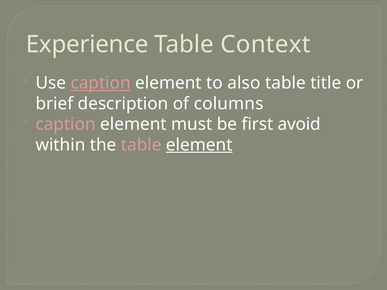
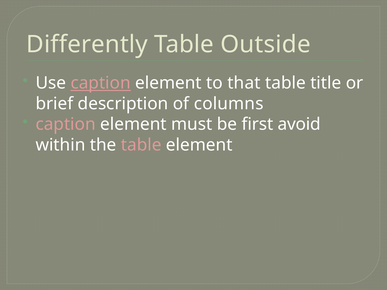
Experience: Experience -> Differently (87, 44)
Context: Context -> Outside (265, 44)
also: also -> that (244, 83)
element underline: present -> none (199, 145)
